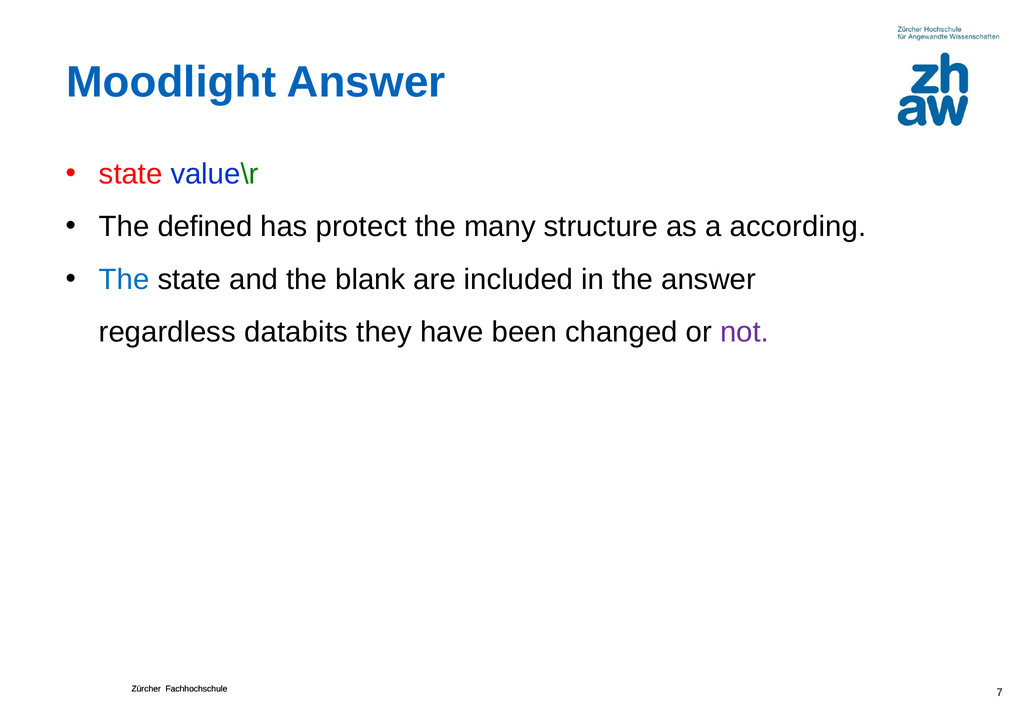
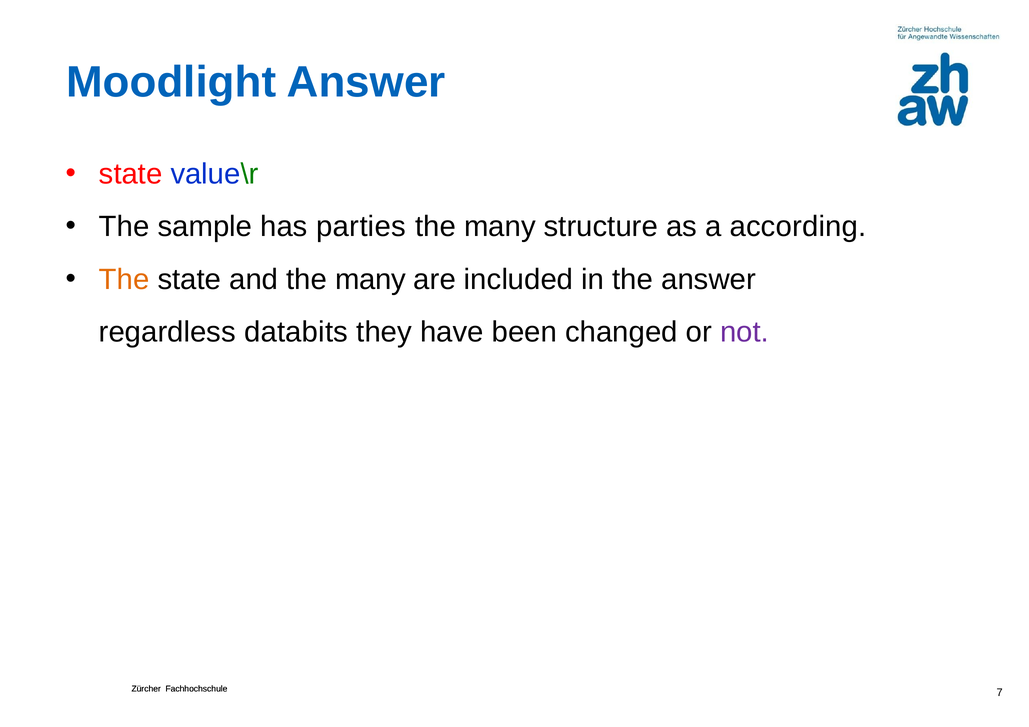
defined: defined -> sample (205, 227)
protect: protect -> parties (361, 227)
The colour: blue -> orange (124, 280)
and the blank: blank -> many (370, 280)
